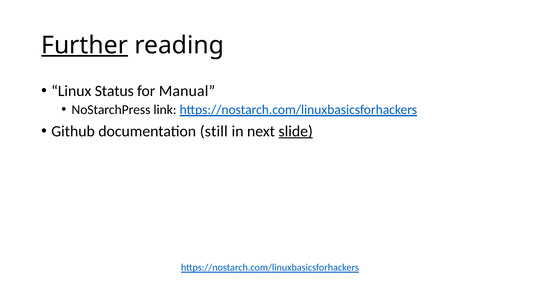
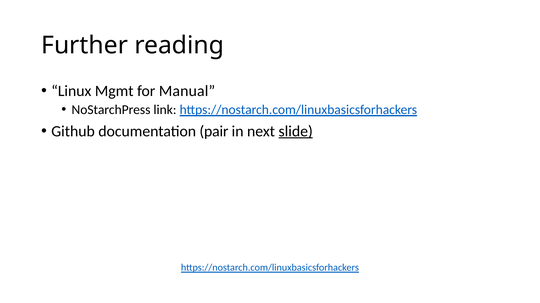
Further underline: present -> none (85, 45)
Status: Status -> Mgmt (114, 91)
still: still -> pair (214, 132)
